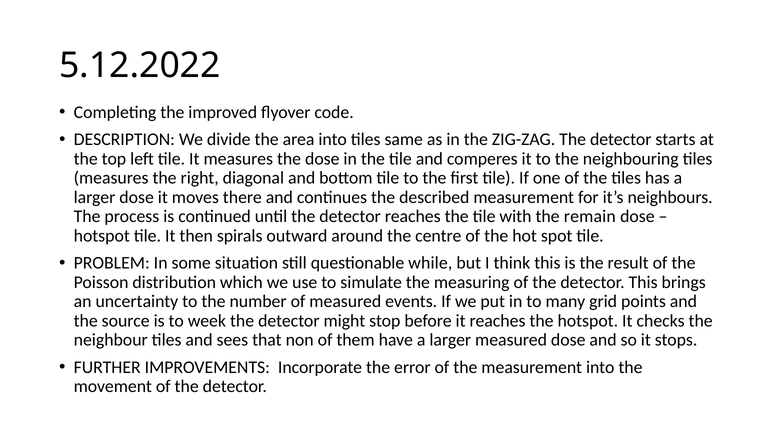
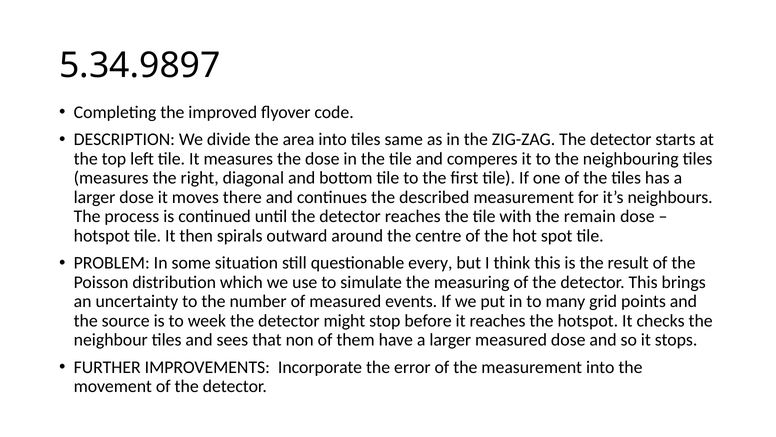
5.12.2022: 5.12.2022 -> 5.34.9897 (140, 65)
while: while -> every (430, 263)
